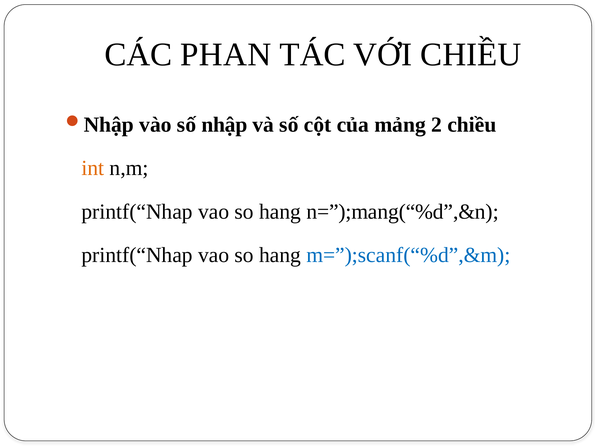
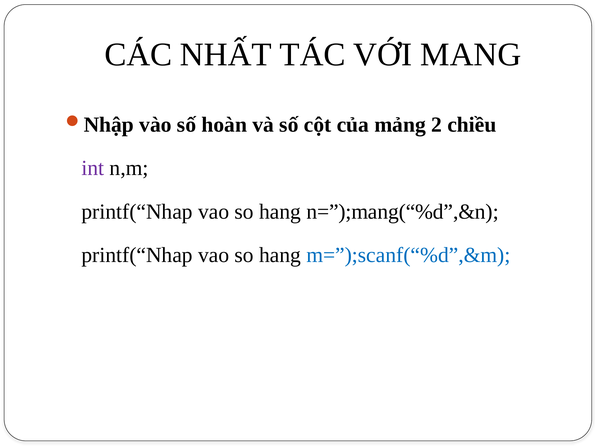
PHAN: PHAN -> NHẤT (226, 54)
VỚI CHIỀU: CHIỀU -> MANG (471, 54)
nhập: nhập -> hoàn (224, 125)
int colour: orange -> purple (93, 168)
